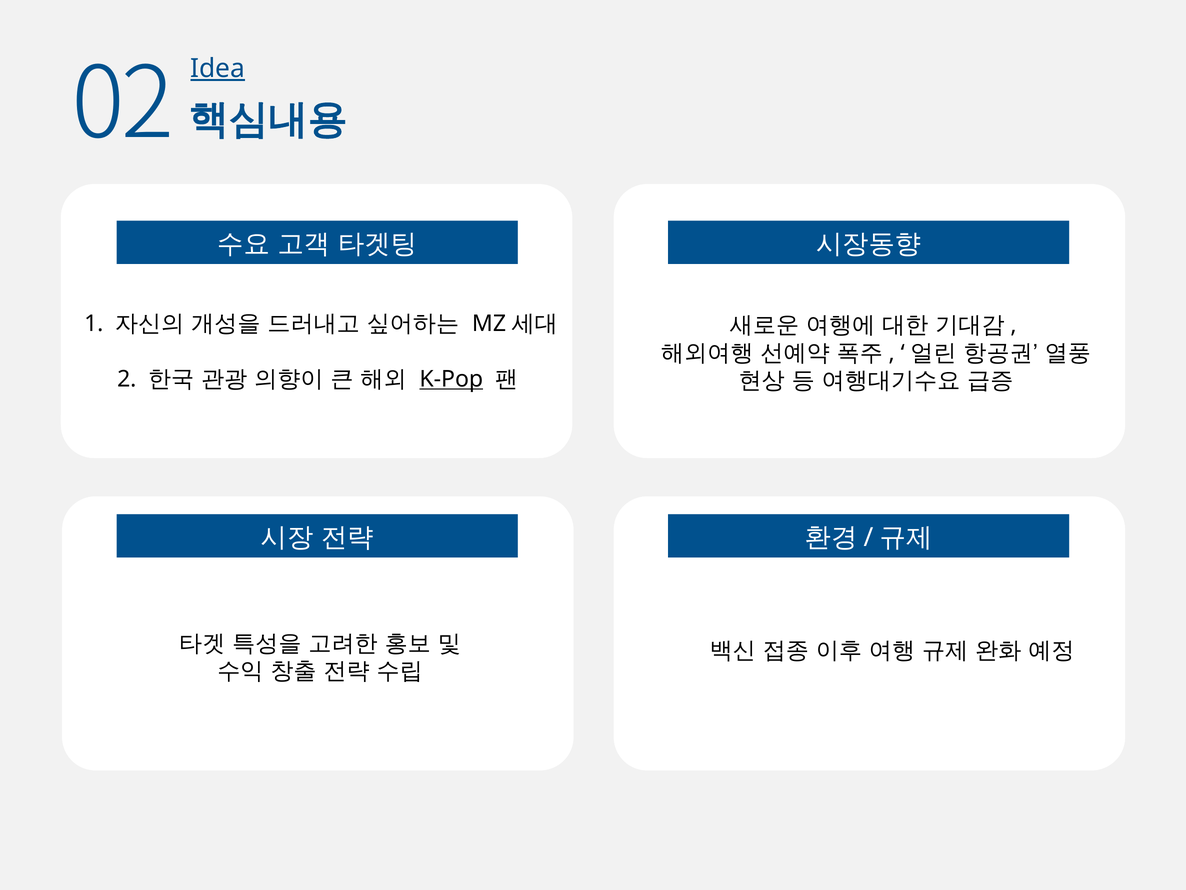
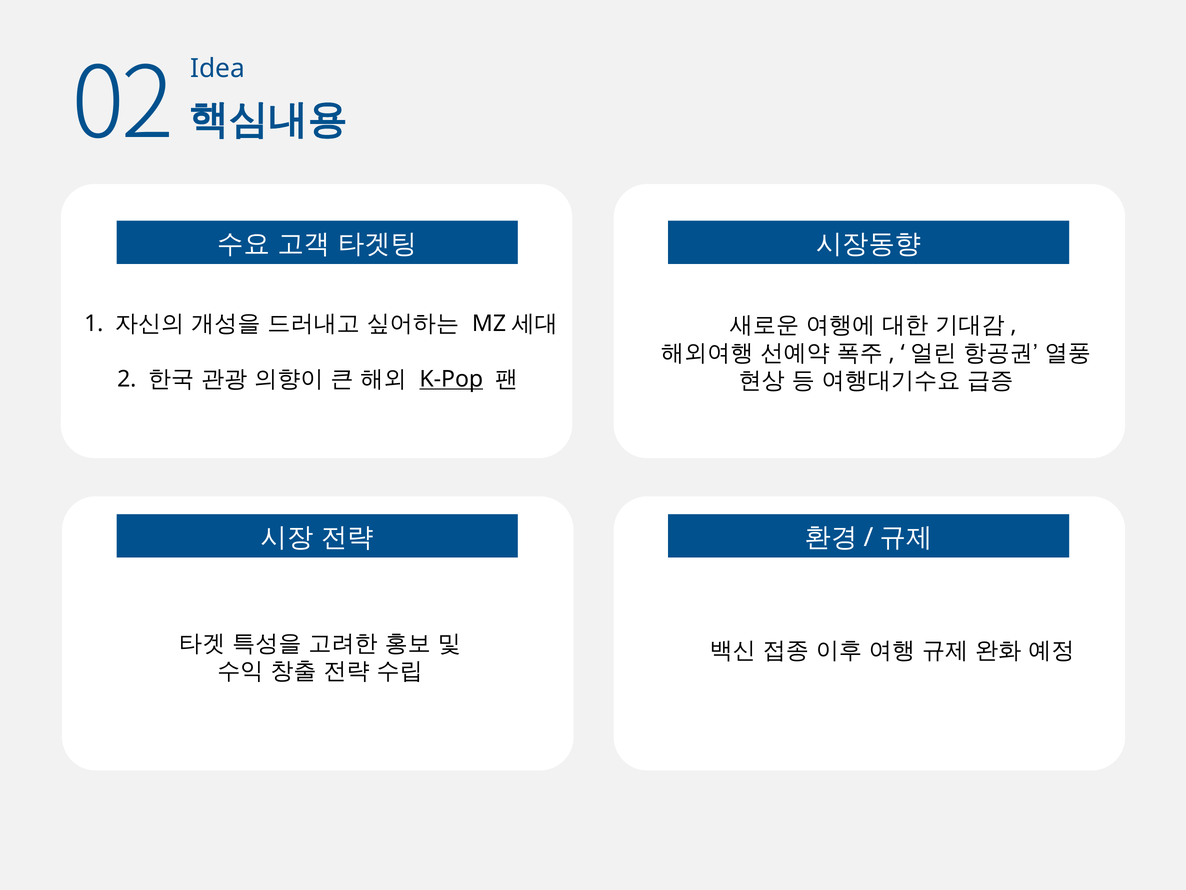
Idea underline: present -> none (218, 69)
